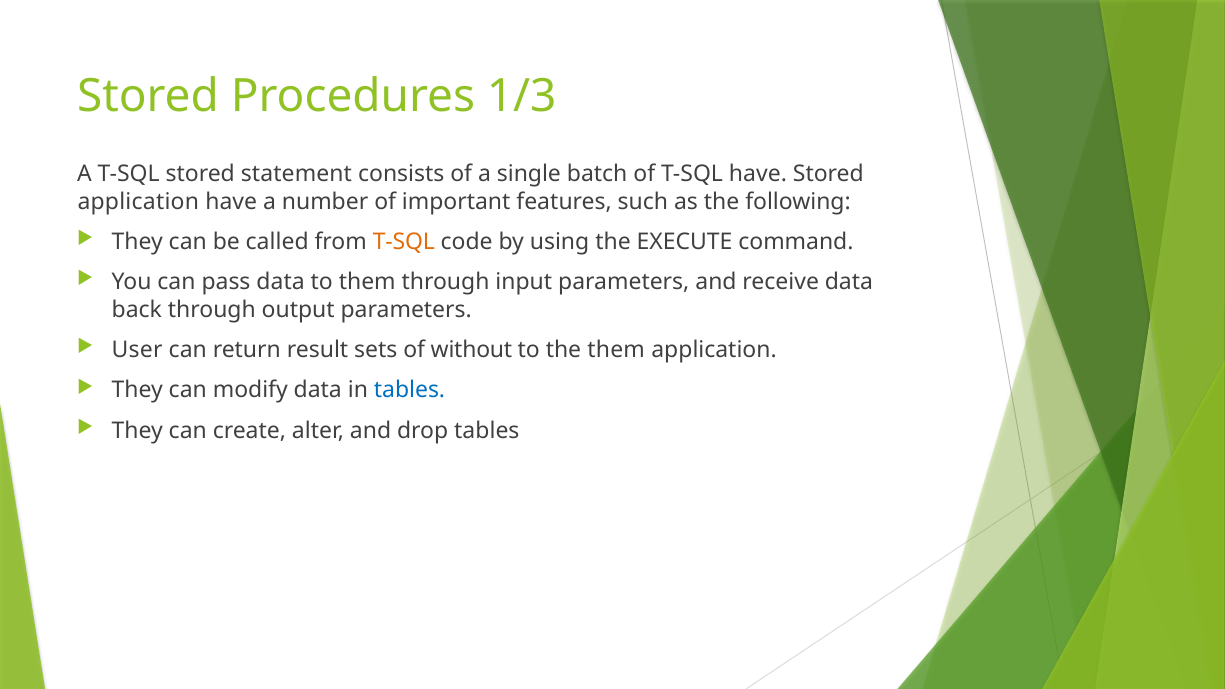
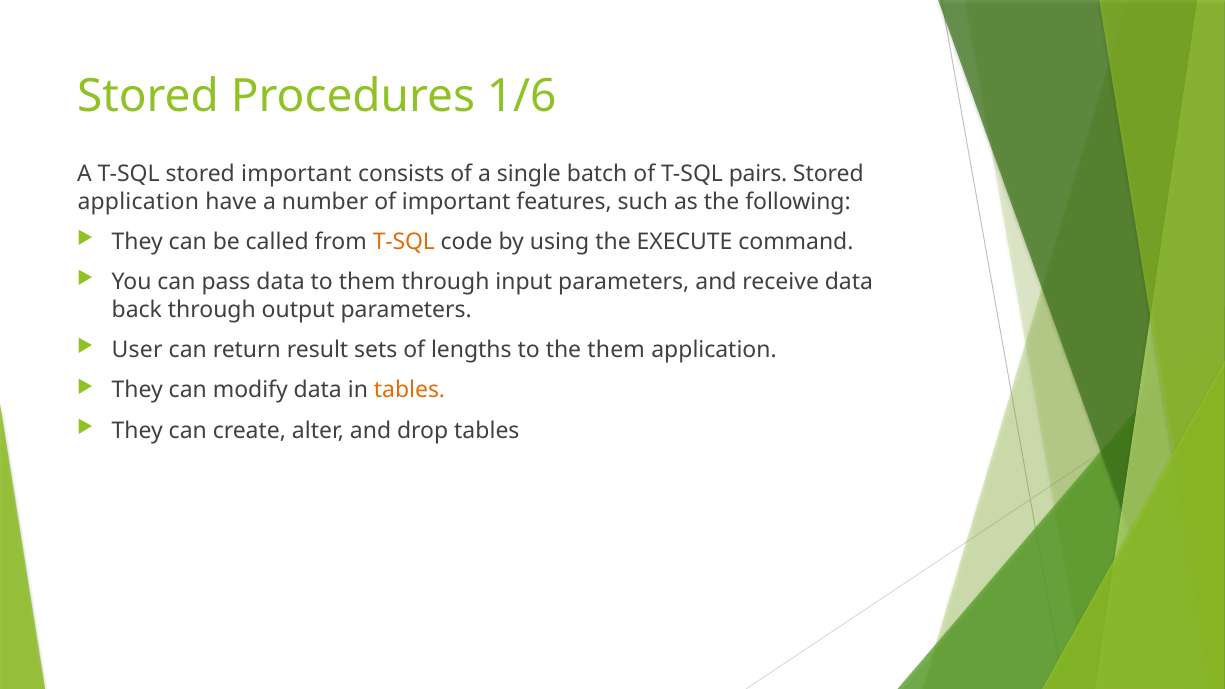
1/3: 1/3 -> 1/6 (522, 97)
stored statement: statement -> important (296, 174)
T-SQL have: have -> pairs (758, 174)
without: without -> lengths (471, 350)
tables colour: blue -> orange (410, 390)
